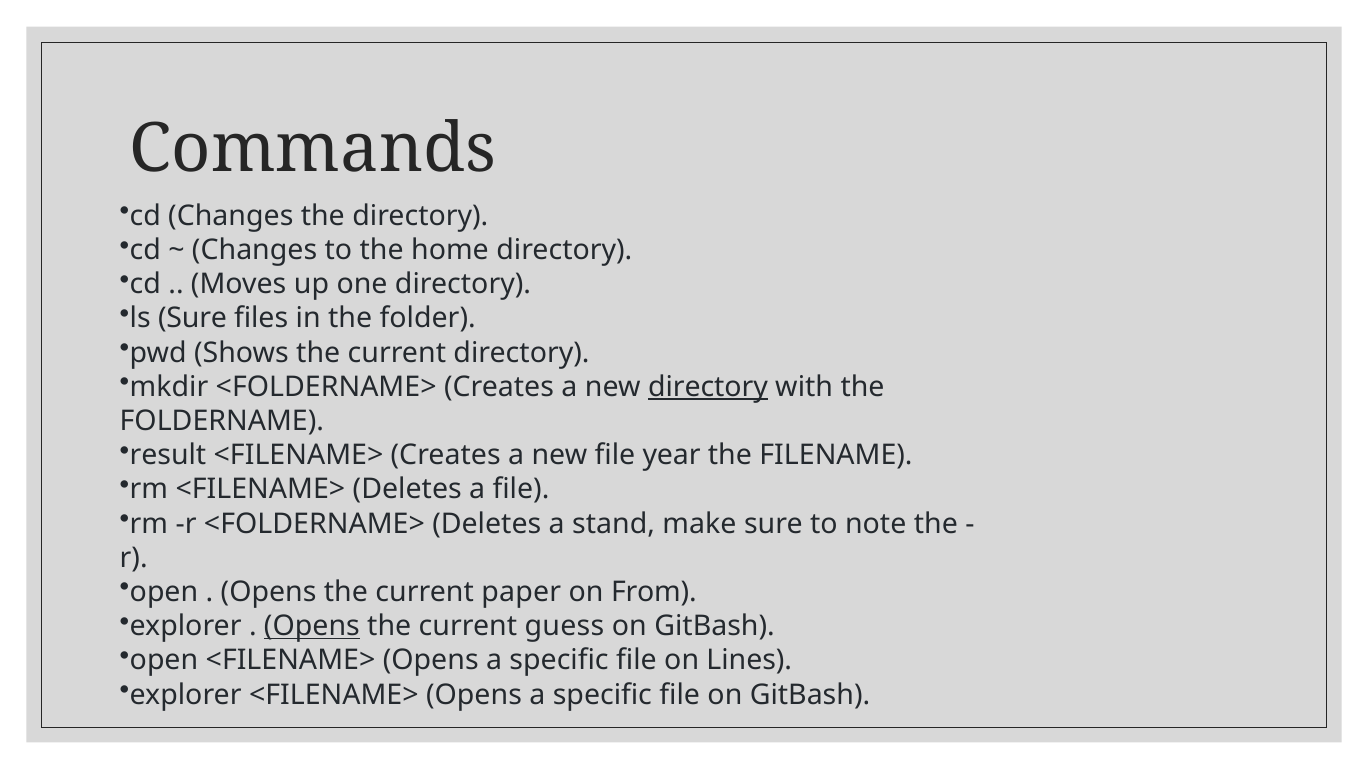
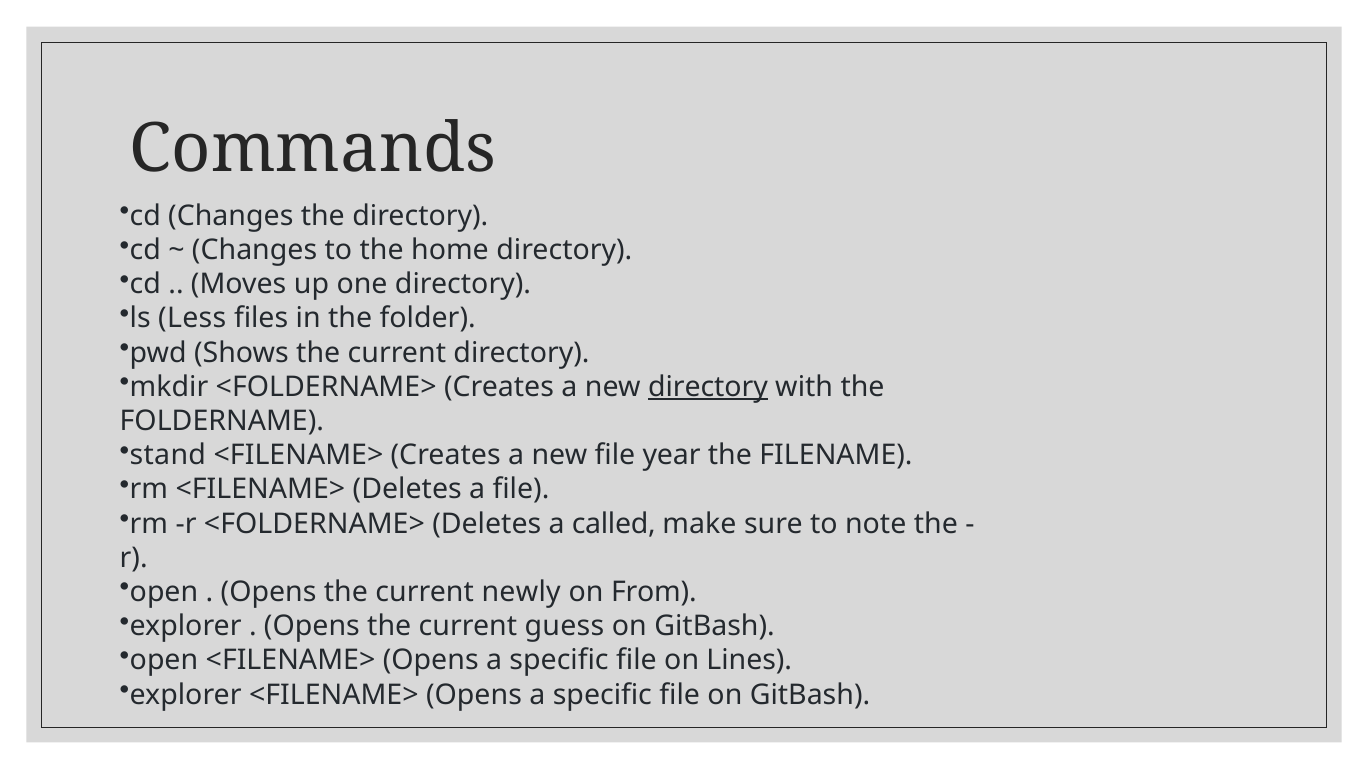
ls Sure: Sure -> Less (192, 319)
result: result -> stand (168, 456)
stand: stand -> called (614, 524)
paper: paper -> newly (521, 592)
Opens underline: present -> none (312, 627)
